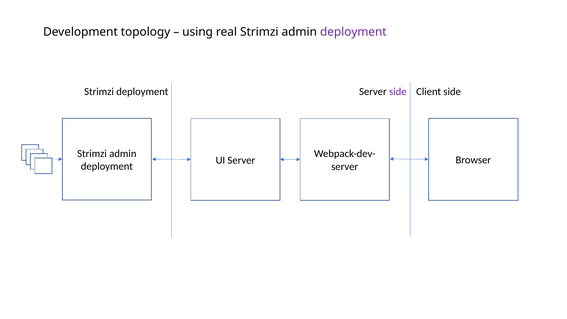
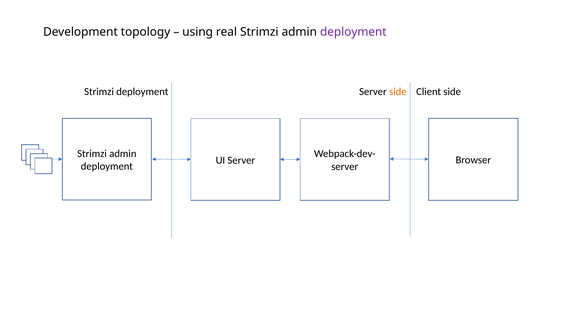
side colour: purple -> orange (398, 92)
